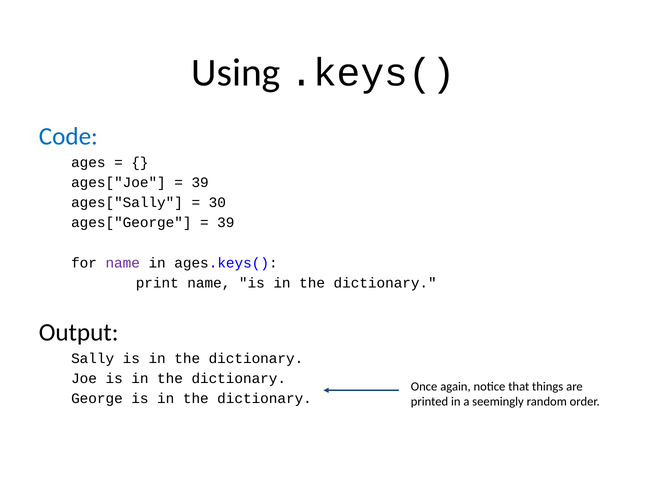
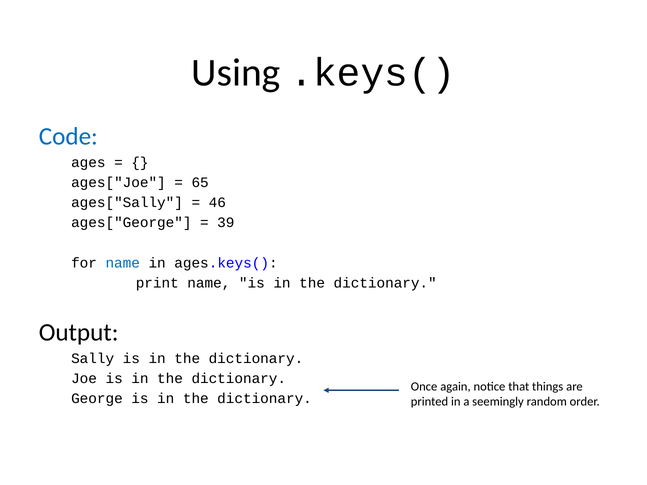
39: 39 -> 65 (200, 183)
30: 30 -> 46 (217, 203)
name colour: purple -> blue (123, 263)
